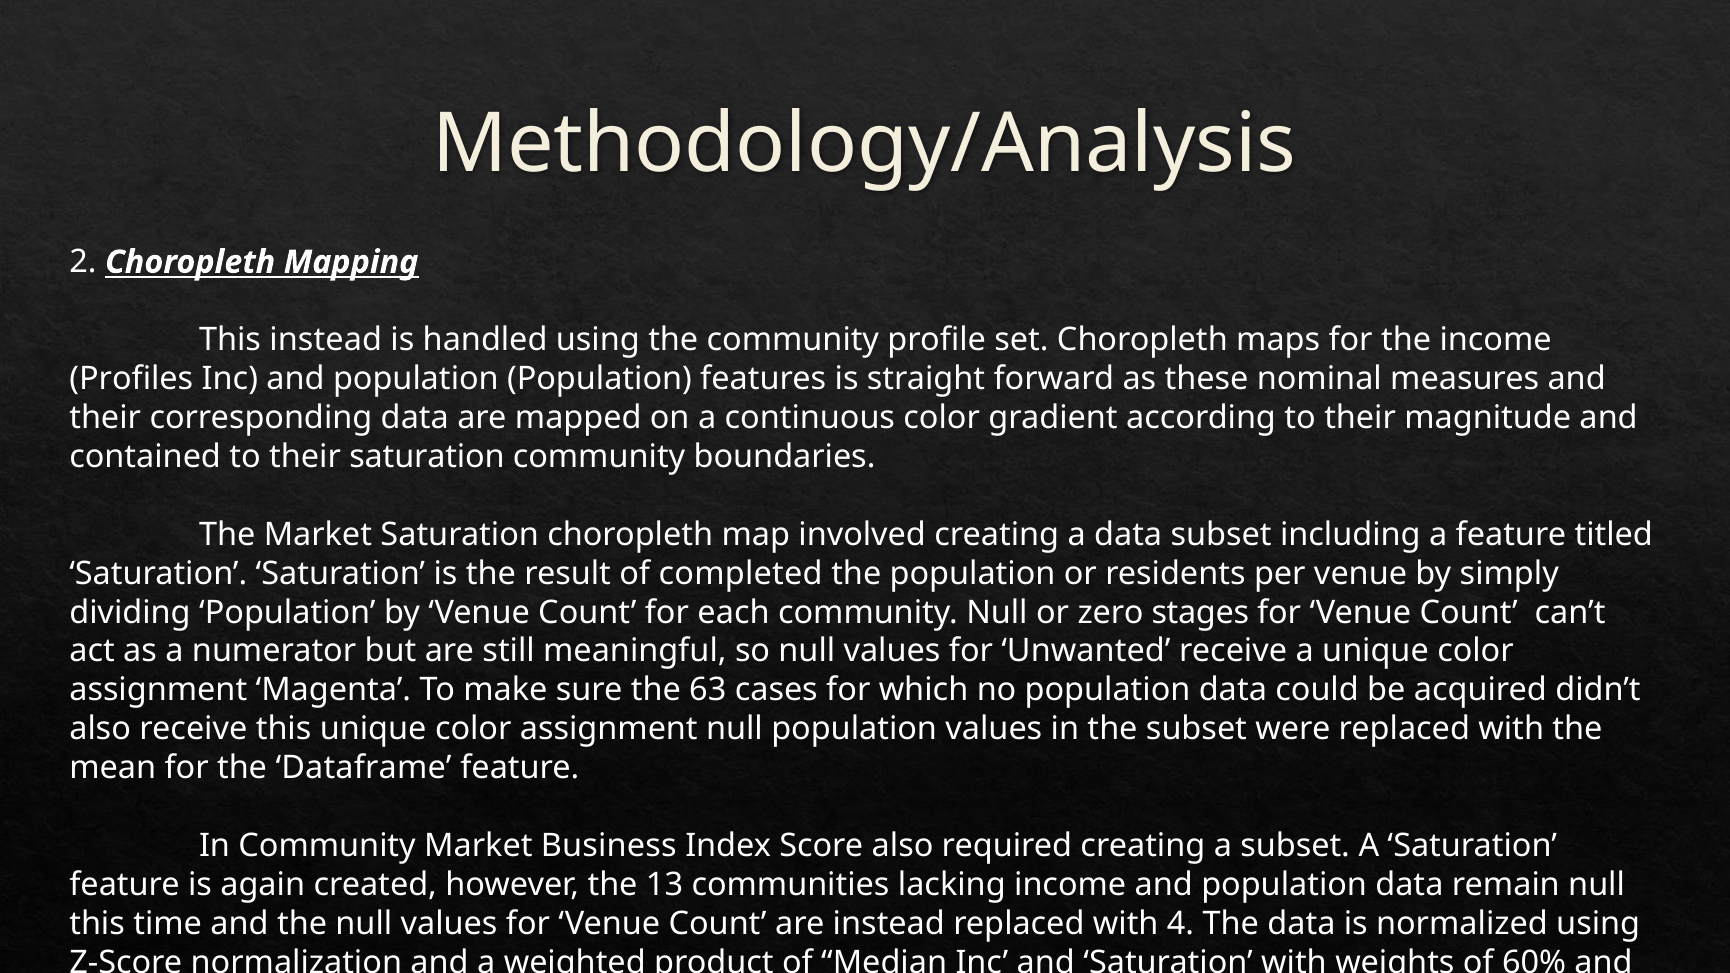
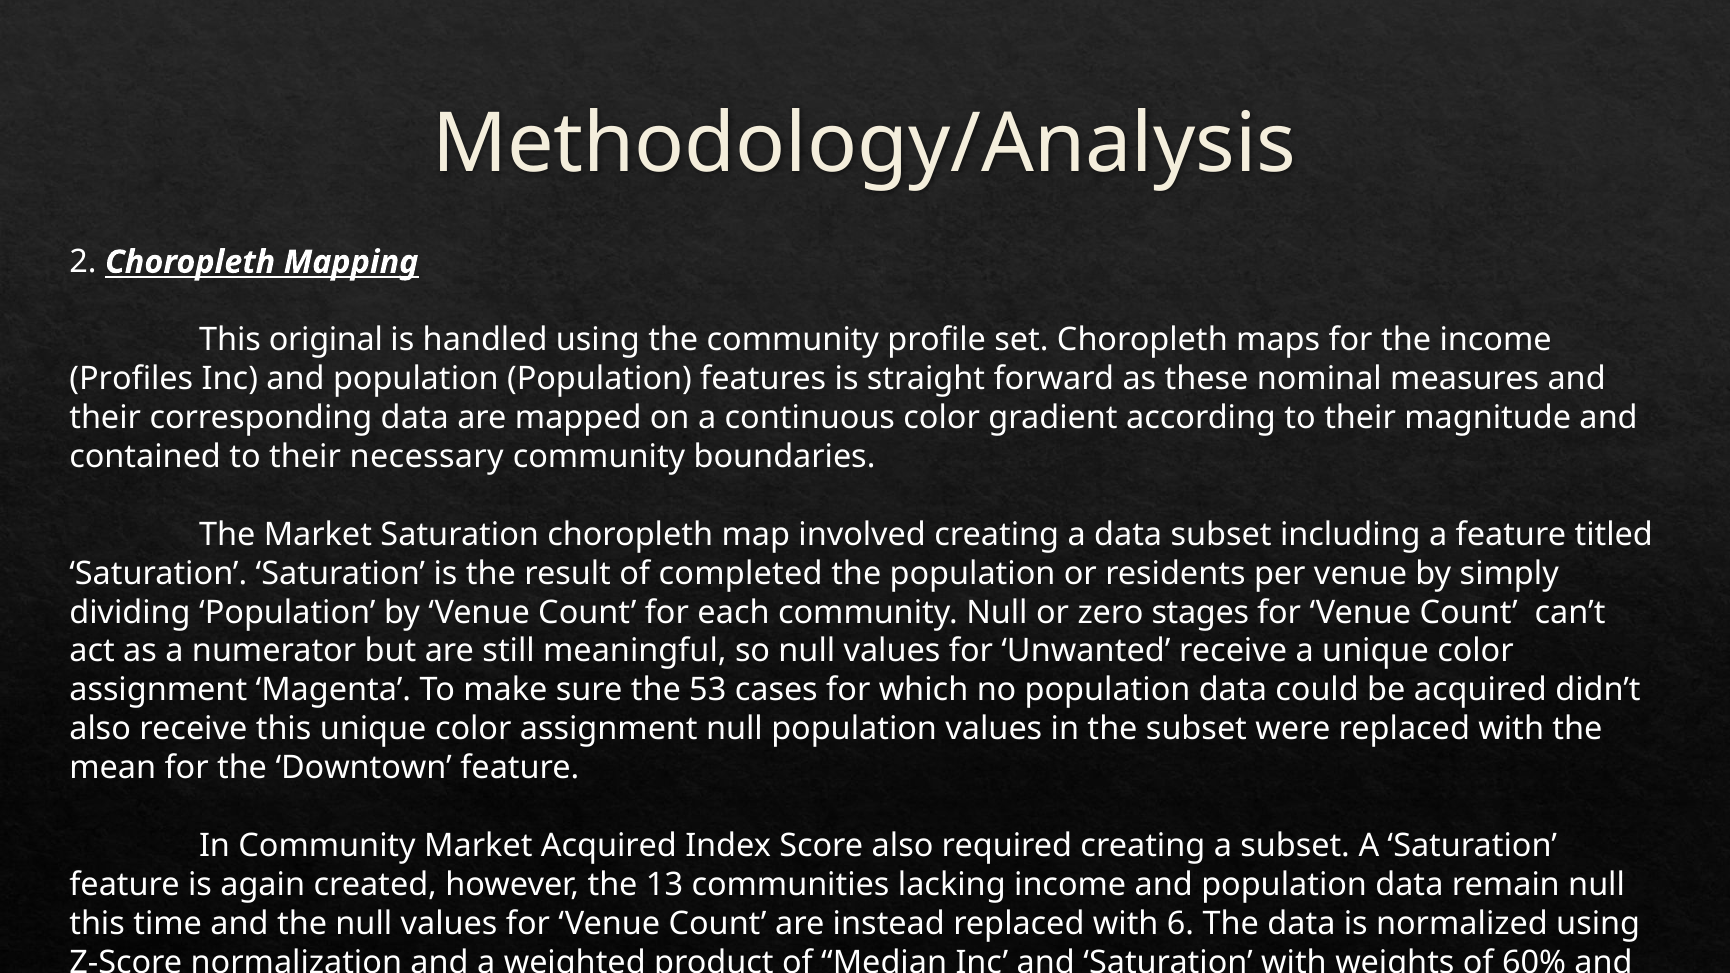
This instead: instead -> original (326, 340)
their saturation: saturation -> necessary (427, 457)
63: 63 -> 53 (708, 690)
Dataframe: Dataframe -> Downtown (364, 768)
Market Business: Business -> Acquired (609, 846)
4: 4 -> 6 (1181, 924)
